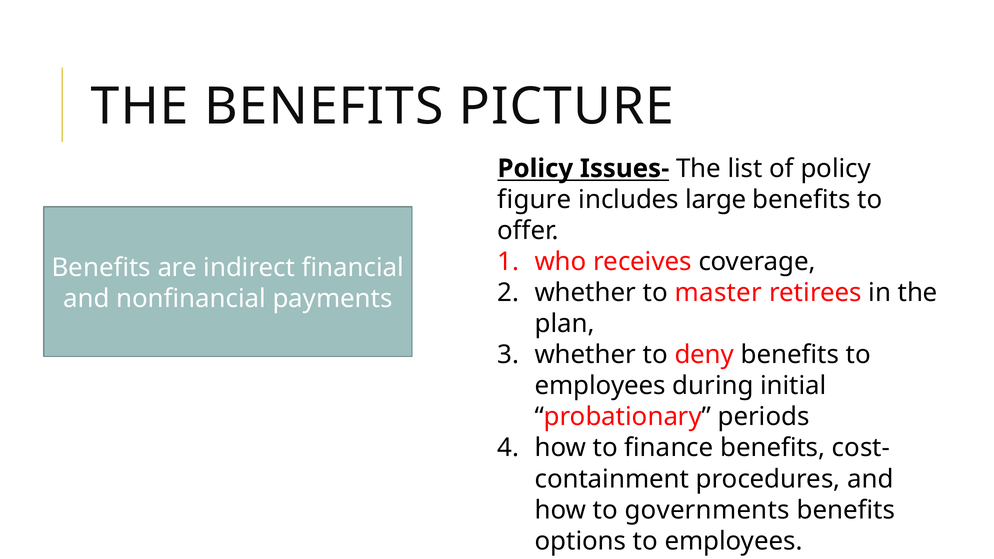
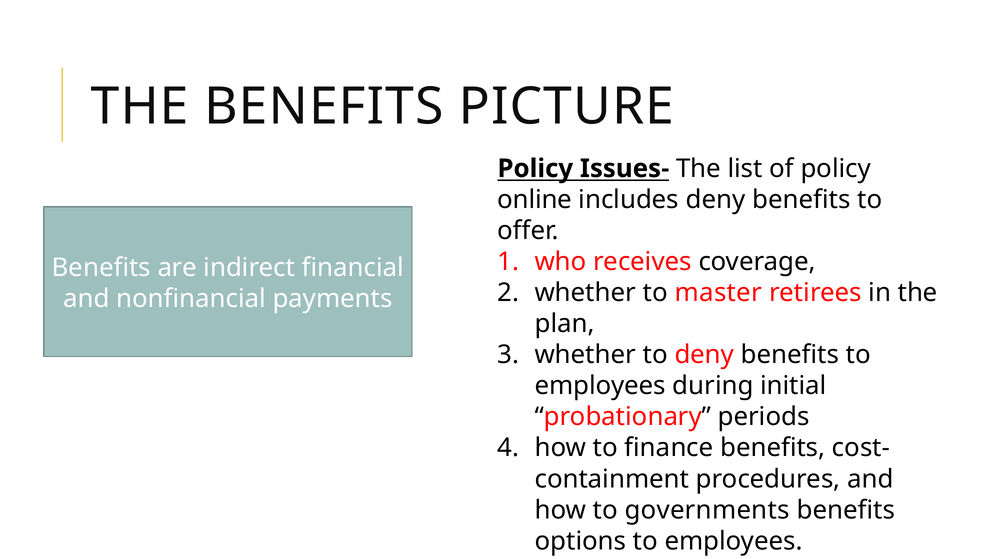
figure: figure -> online (535, 200)
includes large: large -> deny (716, 200)
